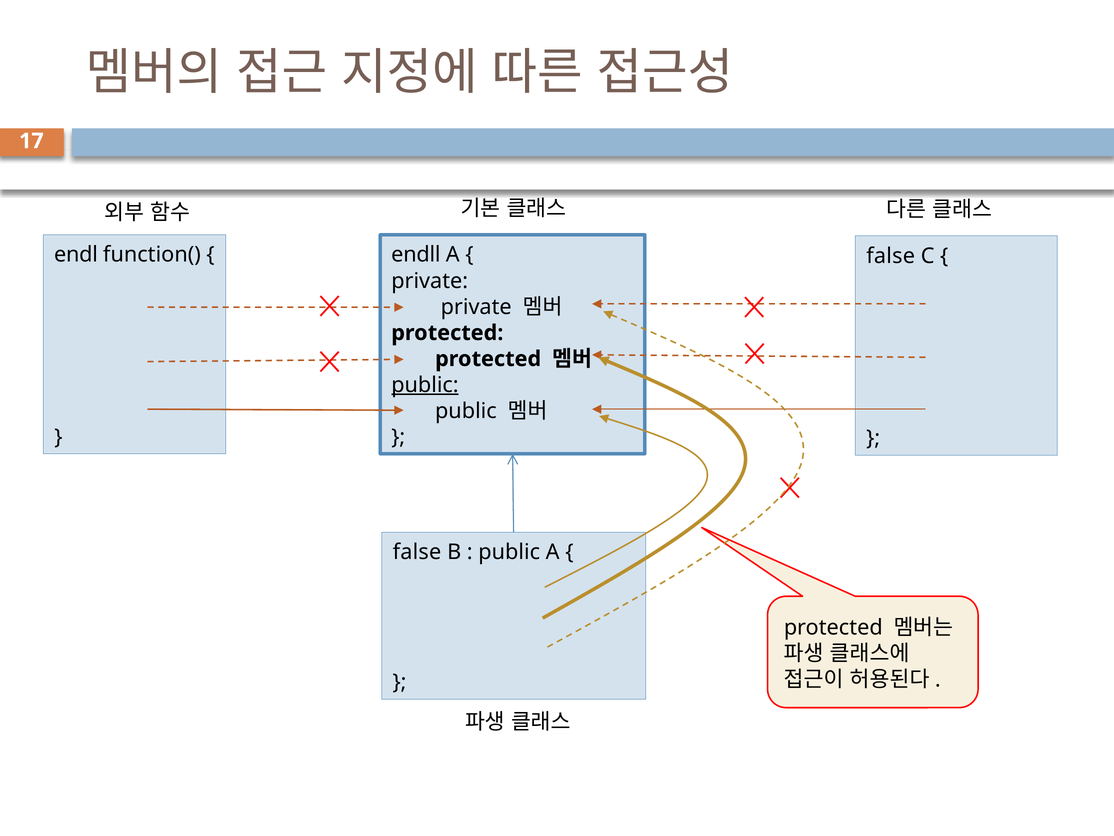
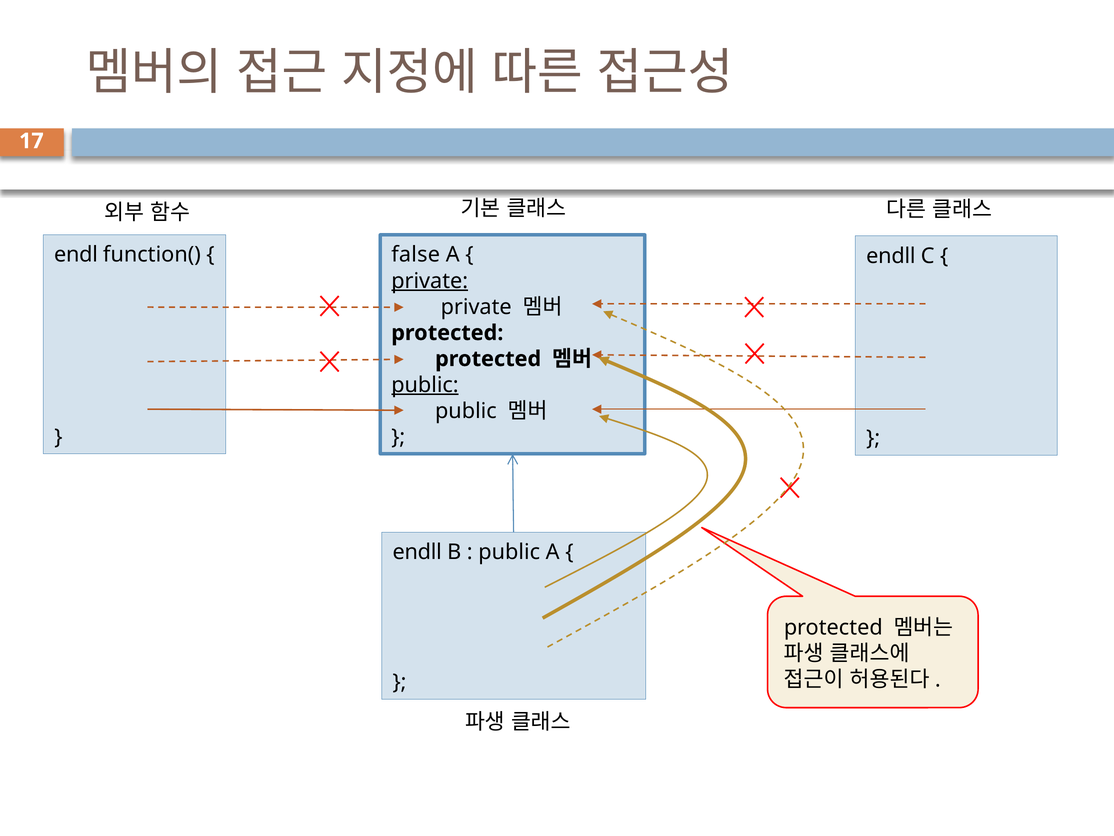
endll: endll -> false (416, 255)
false: false -> endll (891, 256)
private underline: none -> present (430, 281)
false: false -> endll (417, 552)
